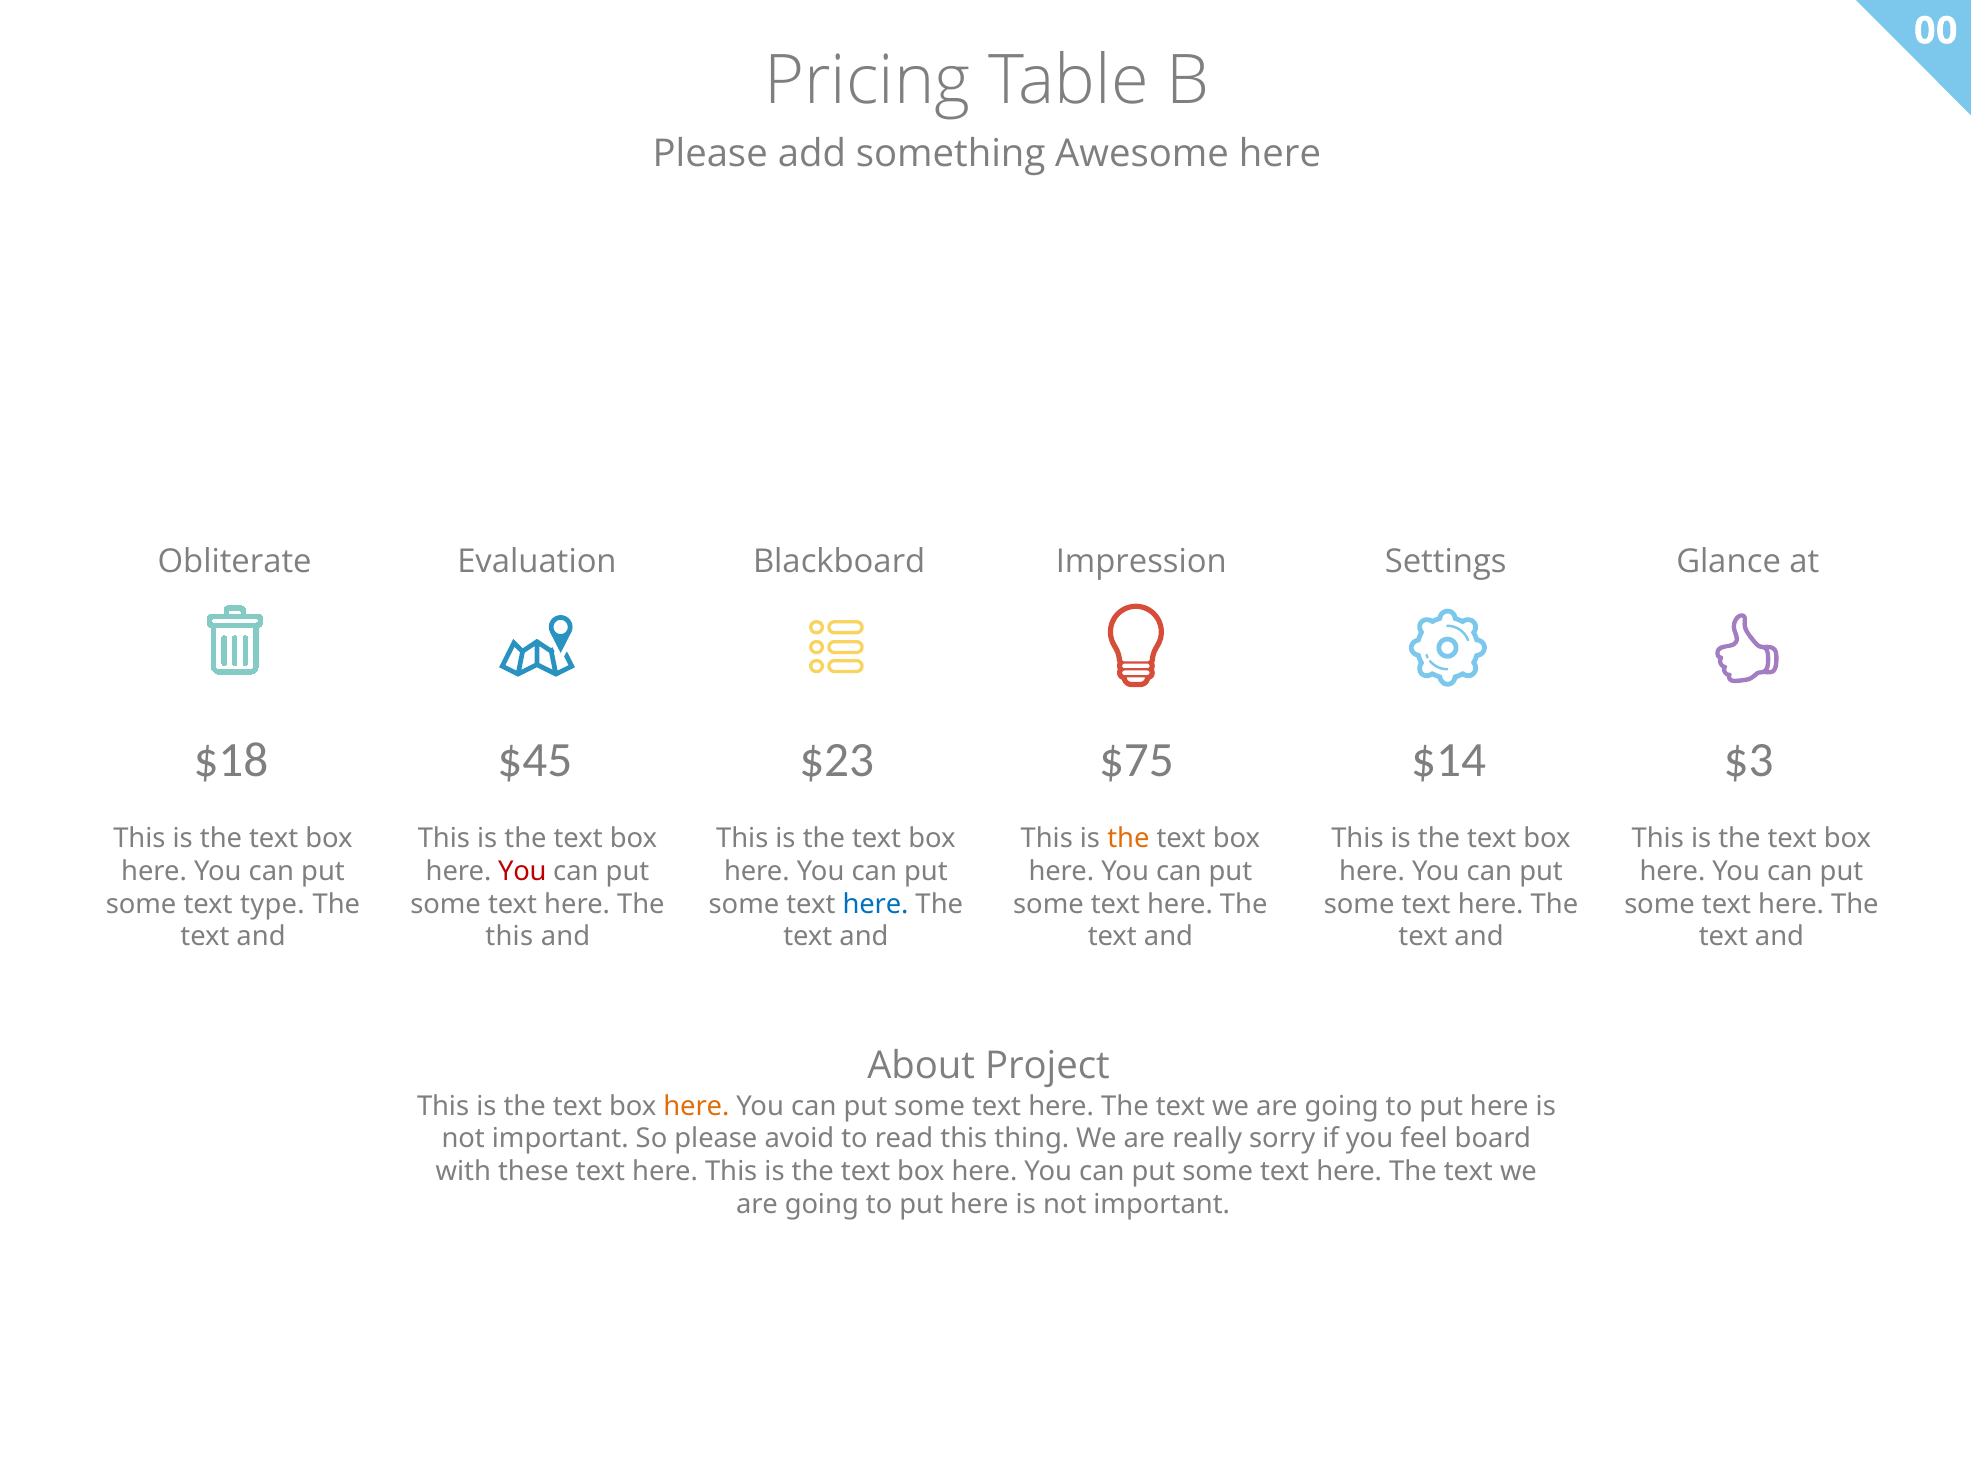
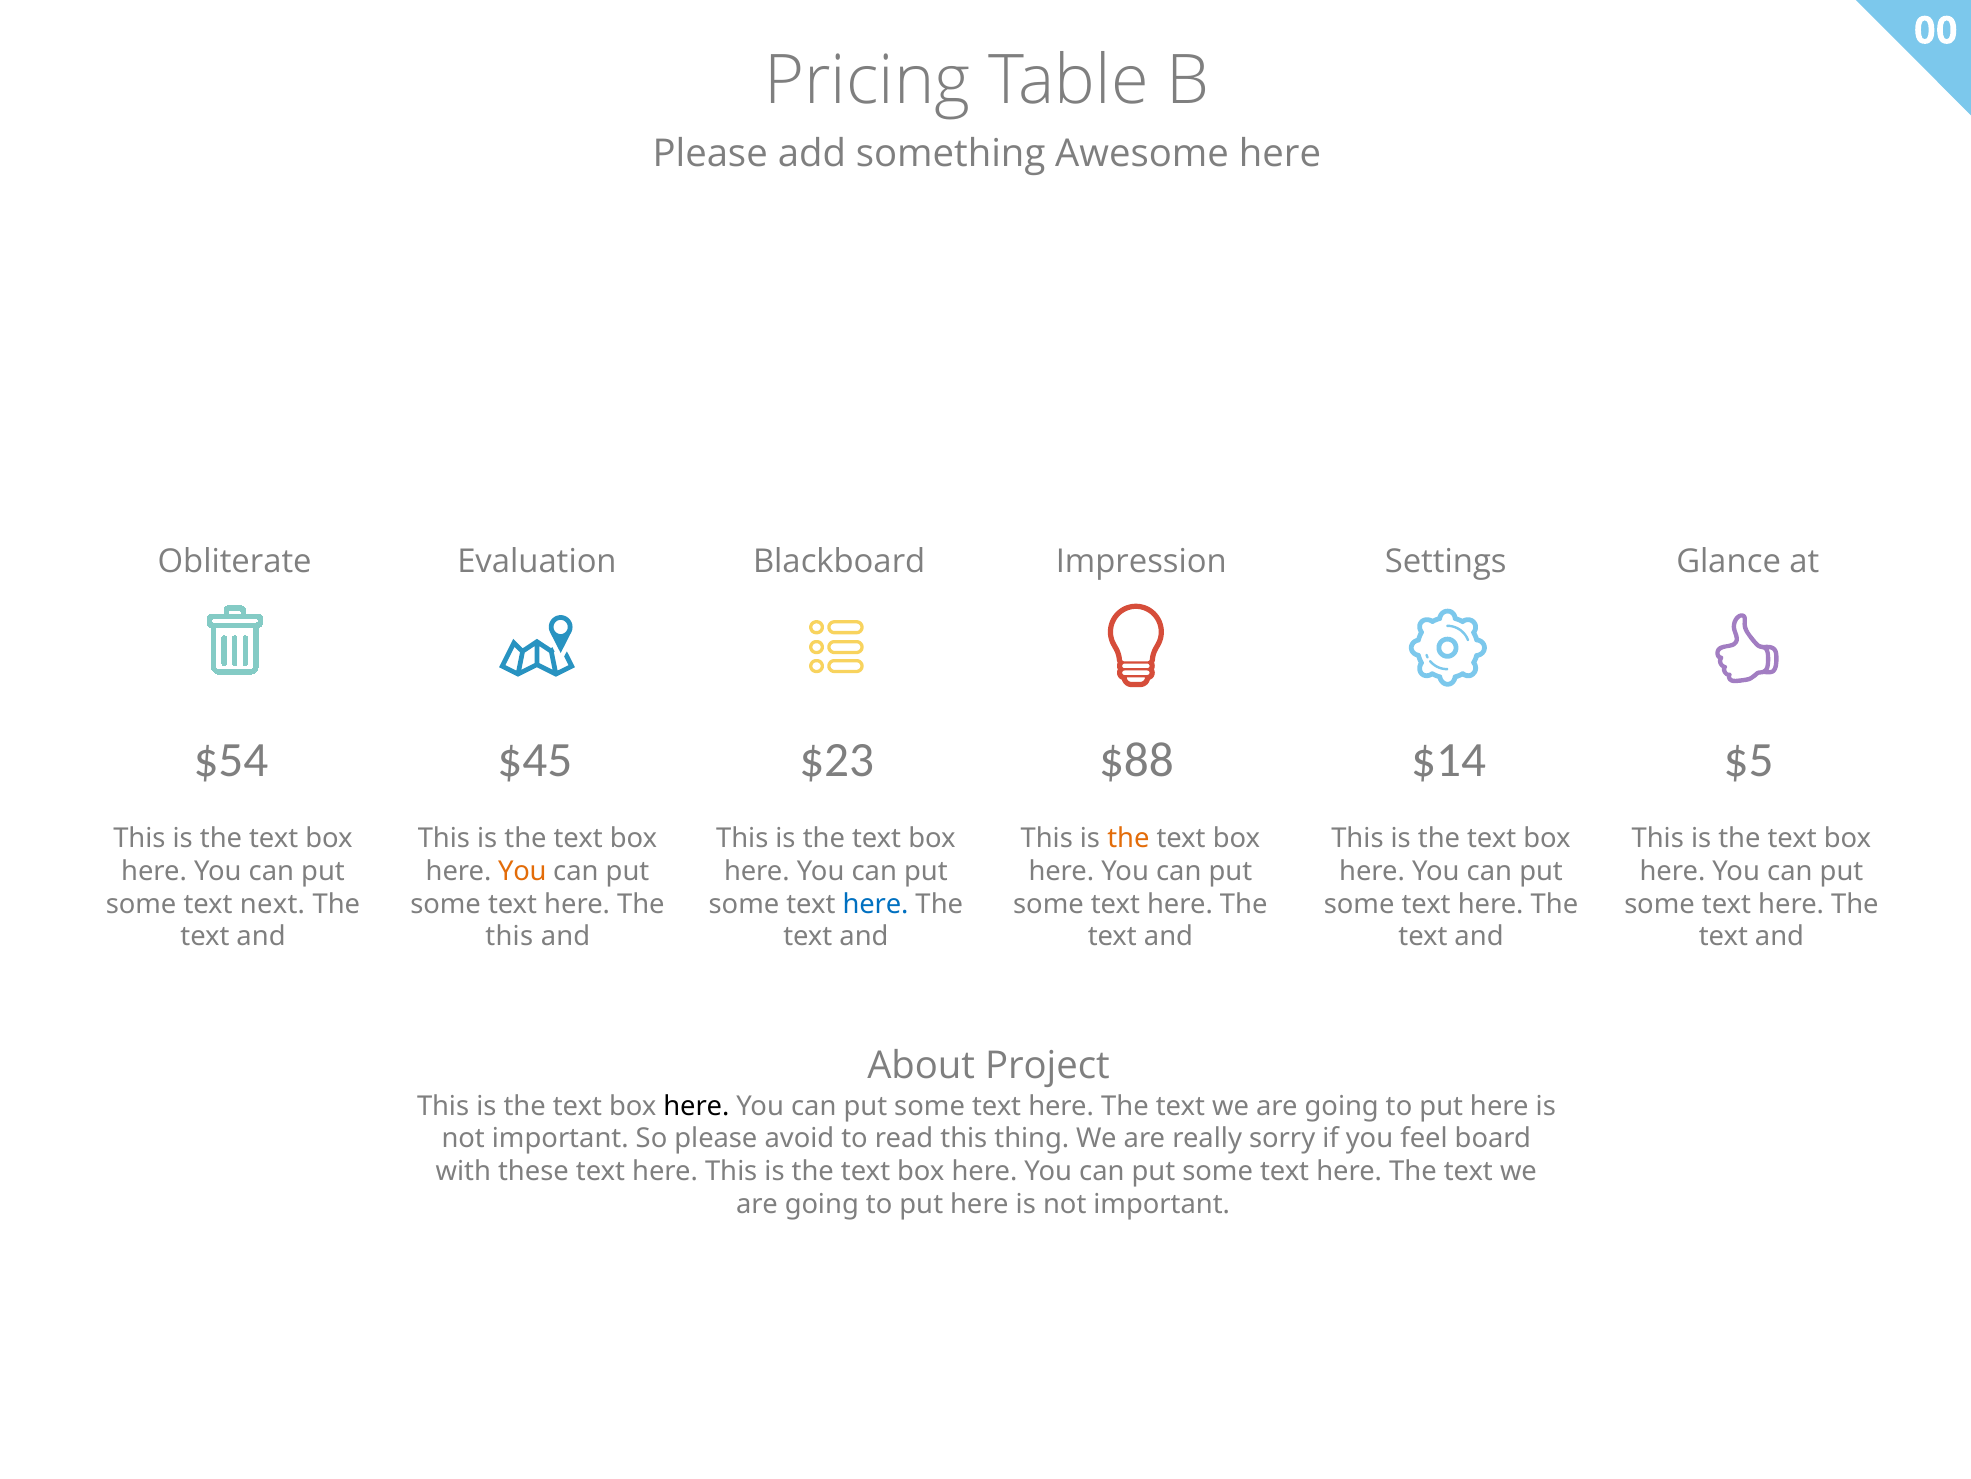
$18: $18 -> $54 (231, 759)
$75: $75 -> $88 (1136, 759)
$3: $3 -> $5 (1749, 759)
You colour: red -> orange (522, 871)
type: type -> next (272, 904)
here colour: orange -> black (696, 1105)
